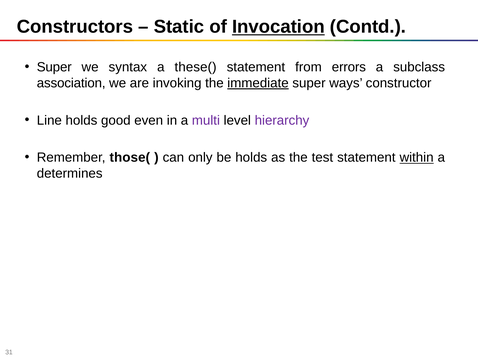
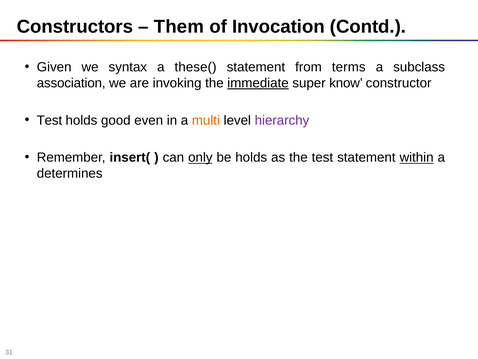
Static: Static -> Them (179, 27)
Invocation underline: present -> none (278, 27)
Super: Super -> Given (54, 67)
errors: errors -> terms (349, 67)
ways: ways -> know (346, 83)
Line: Line -> Test (49, 120)
multi colour: purple -> orange (206, 120)
those(: those( -> insert( (130, 157)
only underline: none -> present (200, 157)
